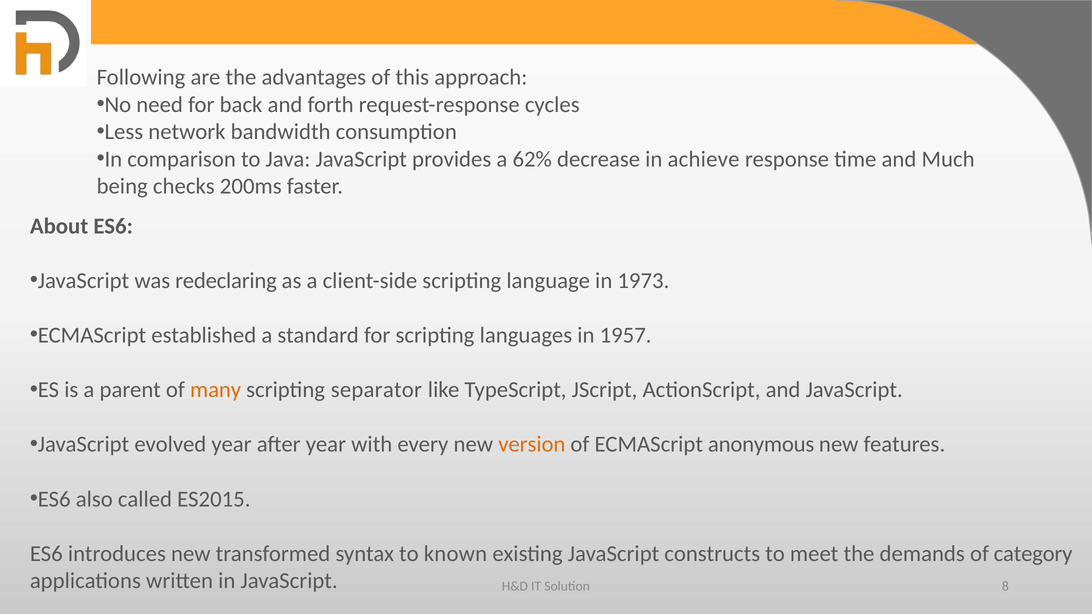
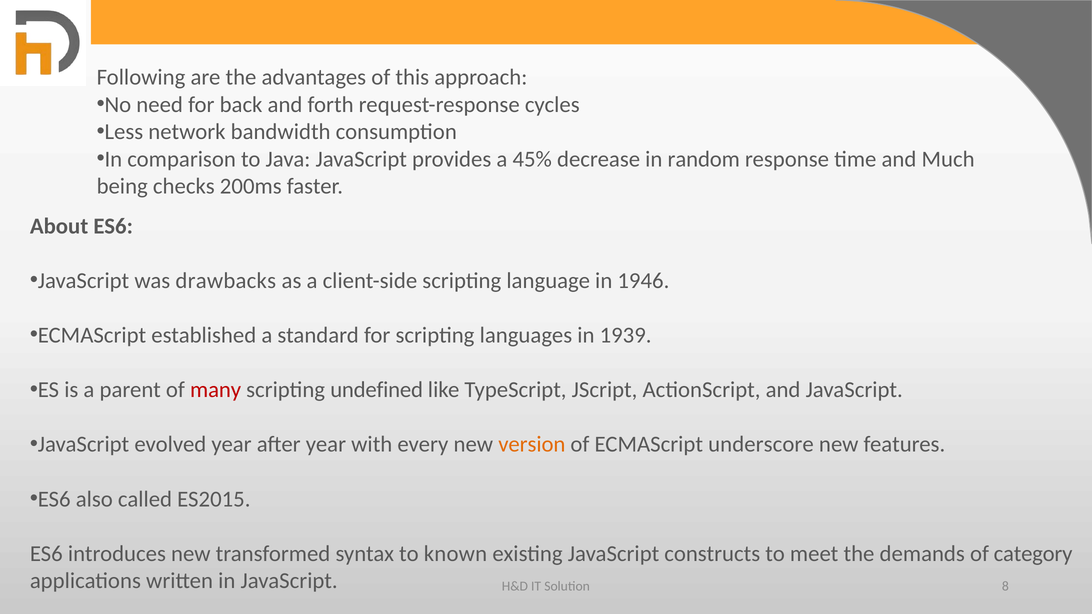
62%: 62% -> 45% (532, 159)
achieve: achieve -> random (704, 159)
redeclaring: redeclaring -> drawbacks (226, 281)
1973: 1973 -> 1946 (643, 281)
1957: 1957 -> 1939 (626, 335)
many colour: orange -> red (216, 390)
separator: separator -> undefined (377, 390)
anonymous: anonymous -> underscore (761, 445)
